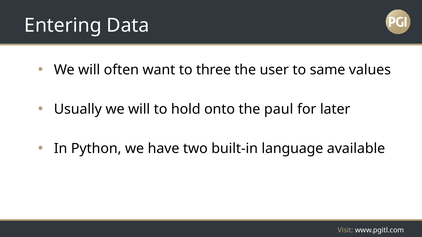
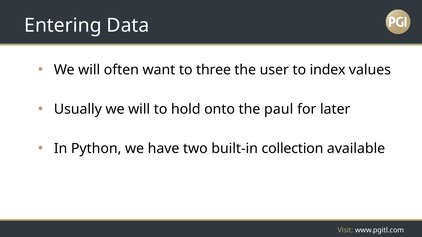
same: same -> index (328, 70)
language: language -> collection (292, 149)
